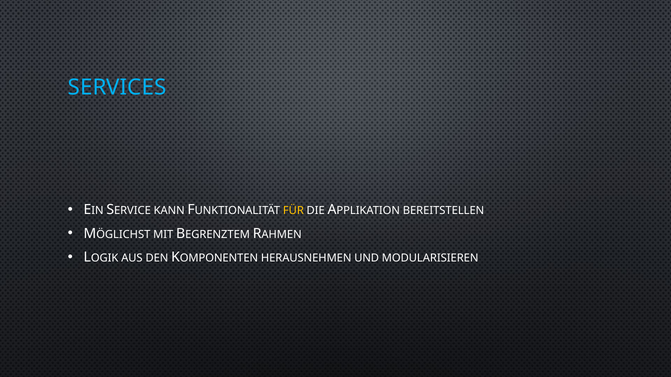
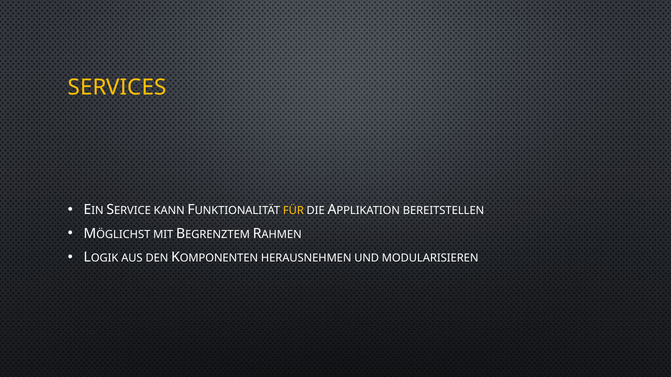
SERVICES colour: light blue -> yellow (117, 88)
